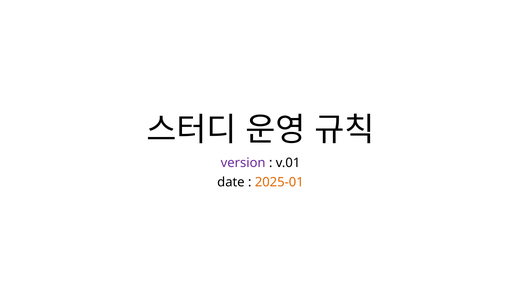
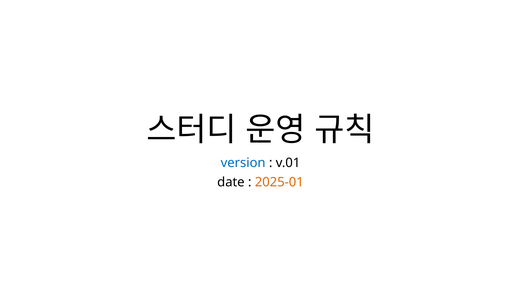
version colour: purple -> blue (243, 163)
